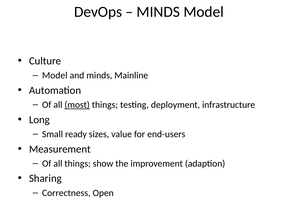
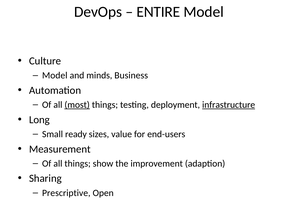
MINDS: MINDS -> ENTIRE (158, 12)
Mainline: Mainline -> Business (131, 75)
infrastructure underline: none -> present (229, 105)
Correctness: Correctness -> Prescriptive (66, 192)
